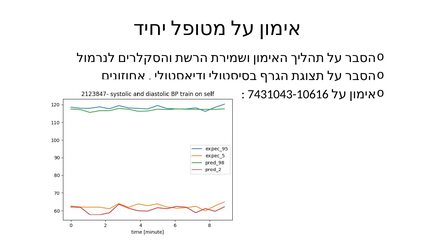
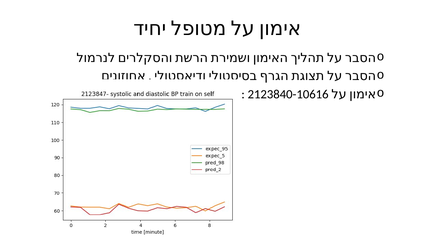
7431043-10616: 7431043-10616 -> 2123840-10616 (288, 95)
